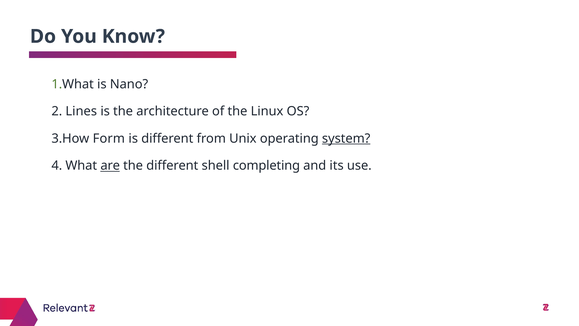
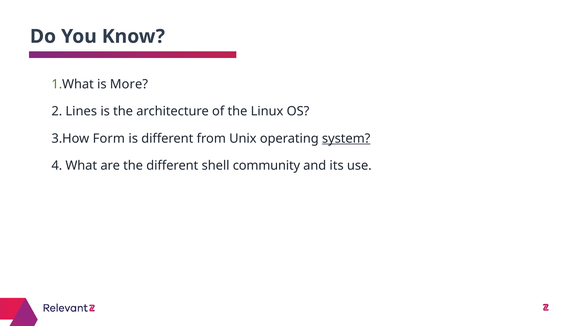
Nano: Nano -> More (129, 84)
are underline: present -> none (110, 166)
completing: completing -> community (266, 166)
